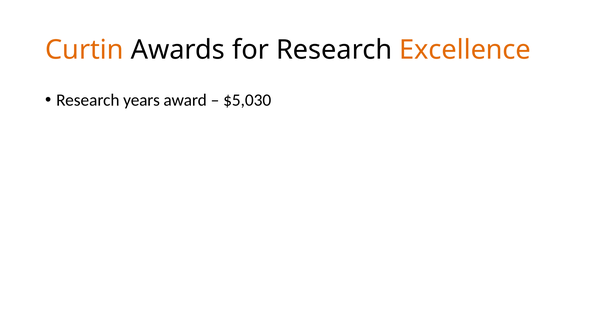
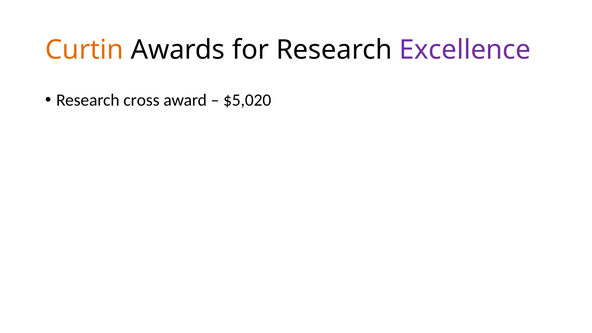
Excellence colour: orange -> purple (465, 50)
years: years -> cross (141, 100)
$5,030: $5,030 -> $5,020 (247, 100)
